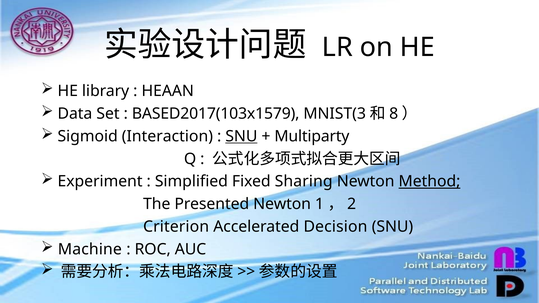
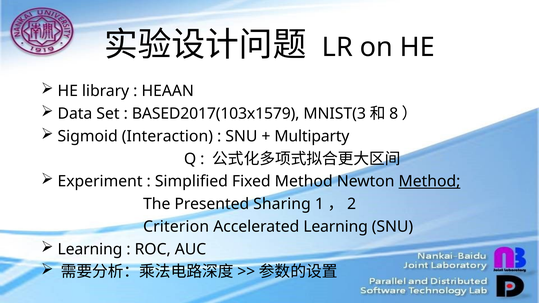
SNU underline: present -> none (241, 136)
Fixed Sharing: Sharing -> Method (304, 182)
Presented Newton: Newton -> Sharing (282, 204)
Accelerated Decision: Decision -> Learning (336, 227)
Machine: Machine -> Learning (90, 249)
